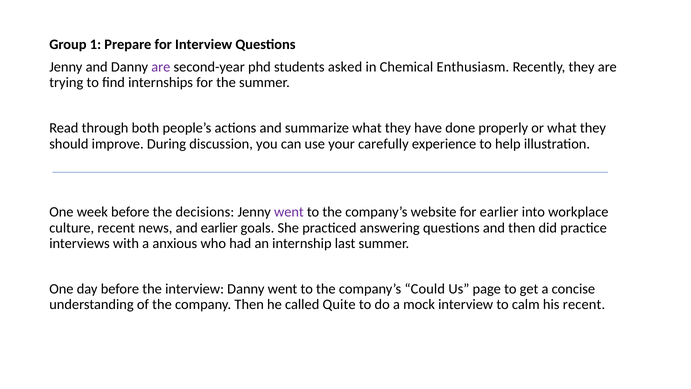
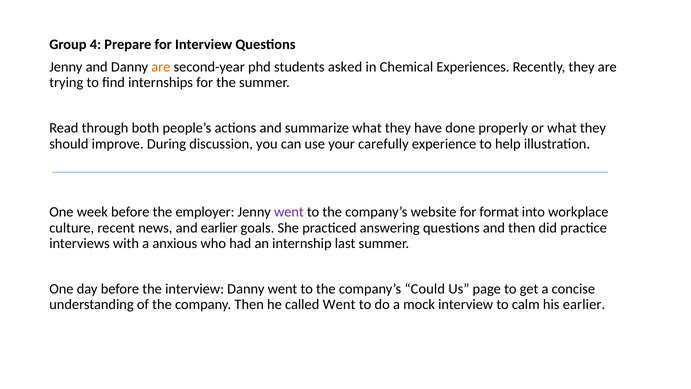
1: 1 -> 4 (95, 44)
are colour: purple -> orange (161, 67)
Enthusiasm: Enthusiasm -> Experiences (473, 67)
decisions: decisions -> employer (205, 212)
for earlier: earlier -> format (499, 212)
called Quite: Quite -> Went (339, 304)
his recent: recent -> earlier (584, 304)
